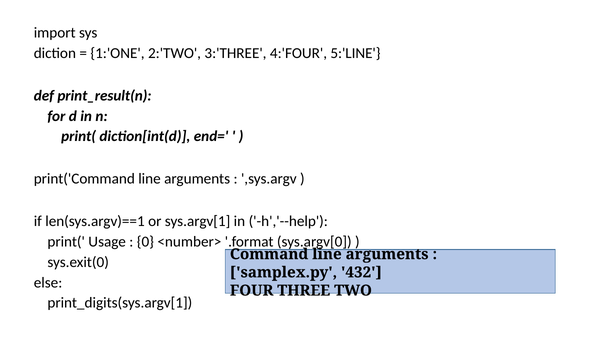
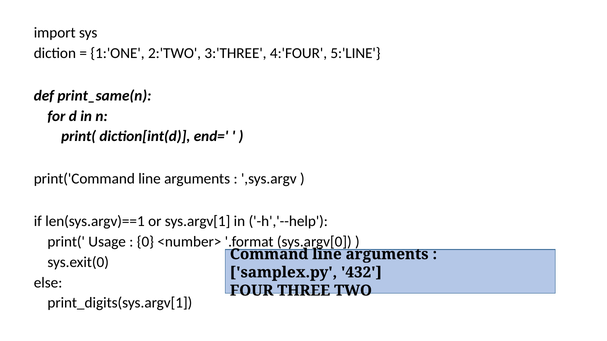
print_result(n: print_result(n -> print_same(n (104, 96)
